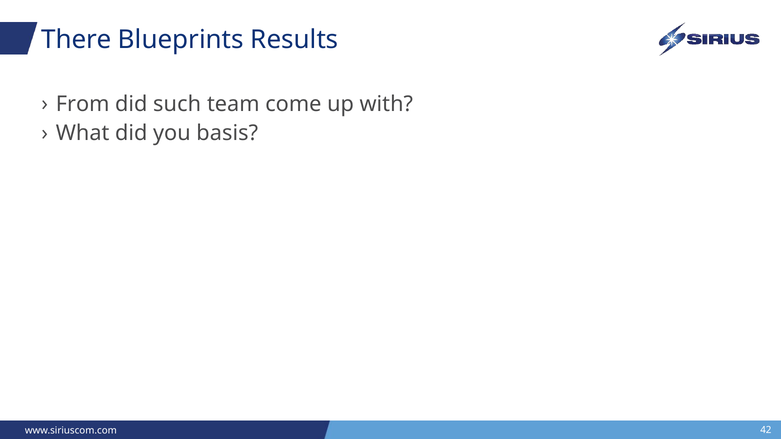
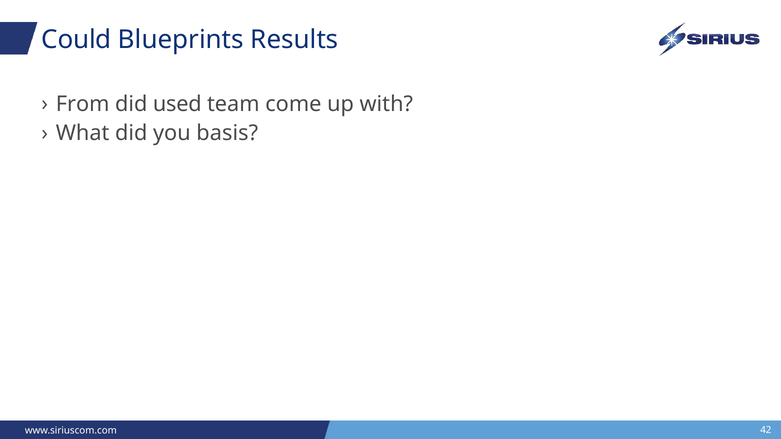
There: There -> Could (76, 40)
such: such -> used (177, 104)
